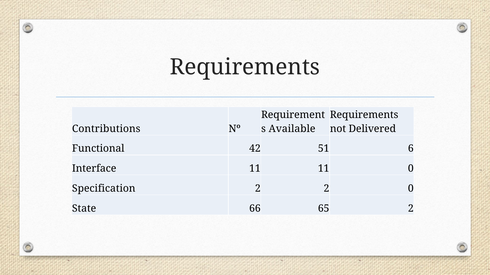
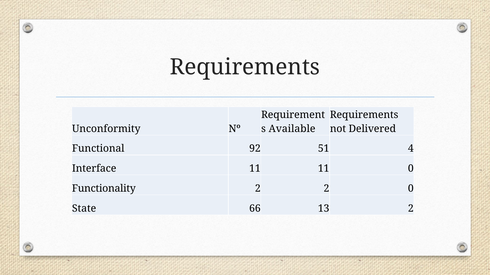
Contributions: Contributions -> Unconformity (106, 129)
42: 42 -> 92 (255, 149)
6: 6 -> 4 (411, 149)
Specification: Specification -> Functionality (104, 189)
65: 65 -> 13 (324, 209)
